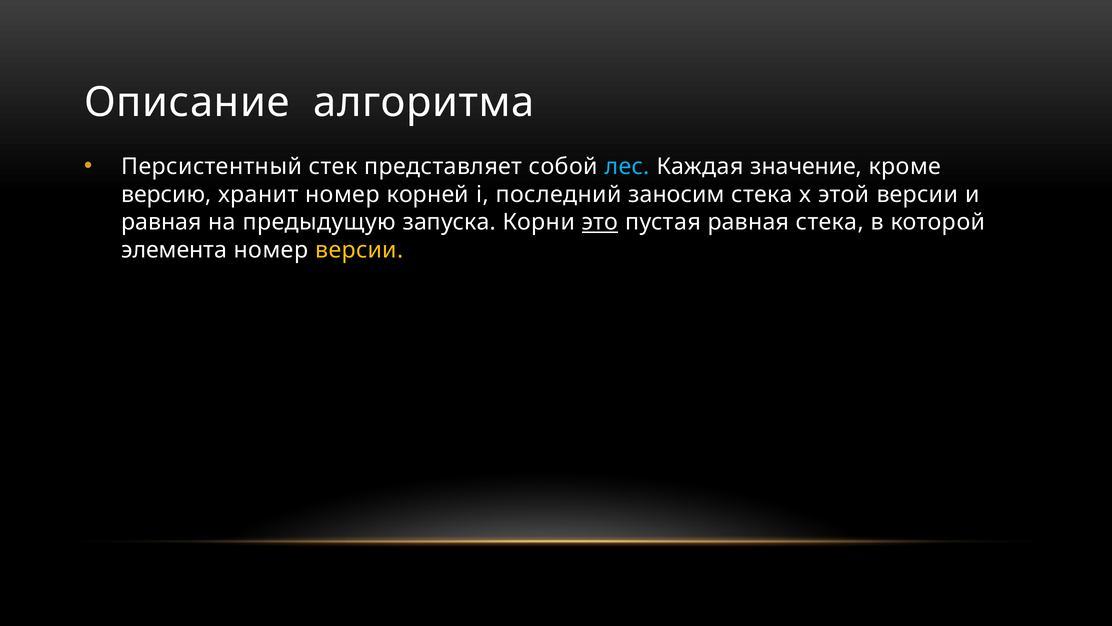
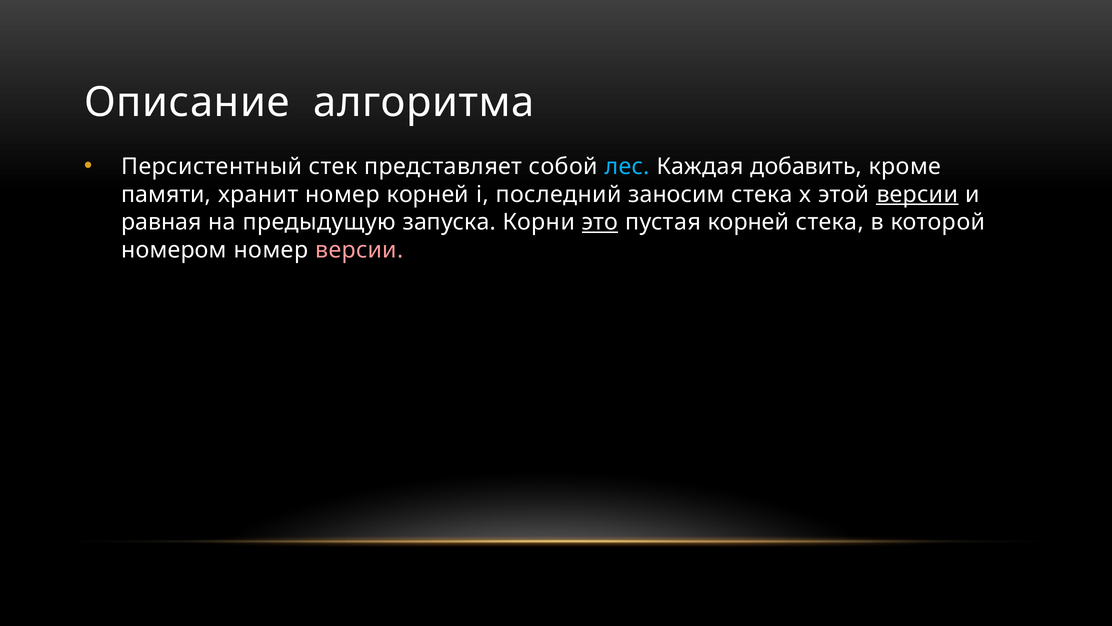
значение: значение -> добавить (806, 166)
версию: версию -> памяти (166, 194)
версии underline: none -> present (917, 194)
пустая равная: равная -> корней (748, 222)
элемента: элемента -> номером (174, 250)
версии colour: yellow -> pink (359, 250)
